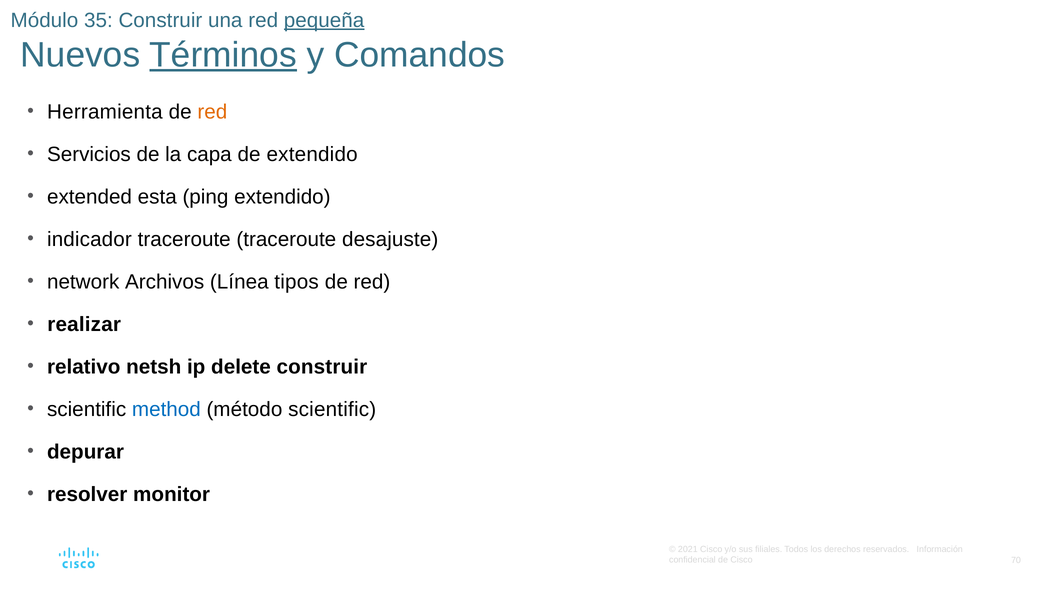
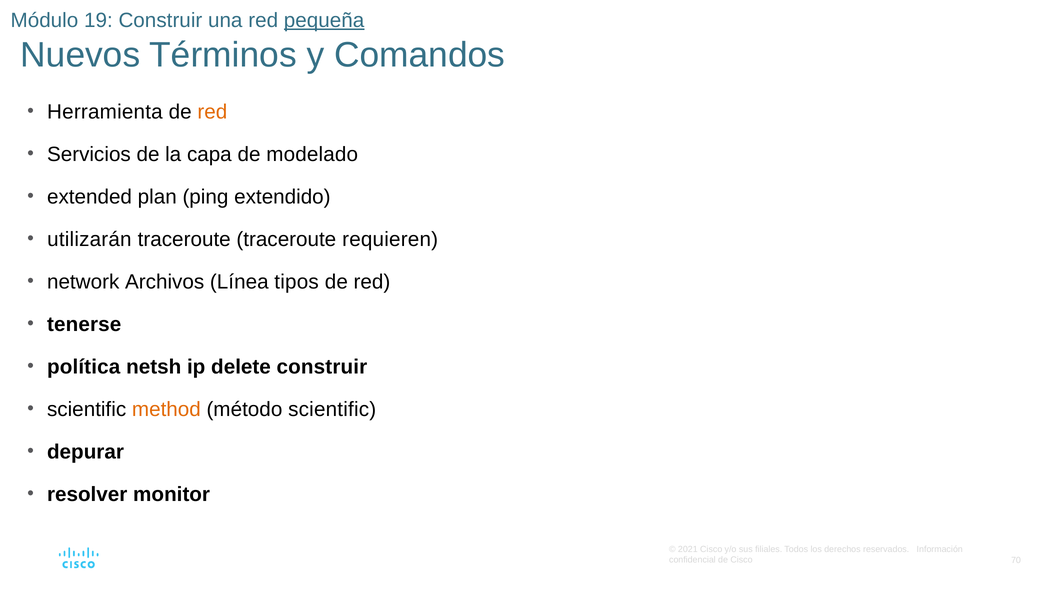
35: 35 -> 19 (98, 20)
Términos underline: present -> none (223, 55)
de extendido: extendido -> modelado (312, 154)
esta: esta -> plan (157, 197)
indicador: indicador -> utilizarán (89, 239)
desajuste: desajuste -> requieren (390, 239)
realizar: realizar -> tenerse (84, 324)
relativo: relativo -> política (84, 367)
method colour: blue -> orange (166, 409)
